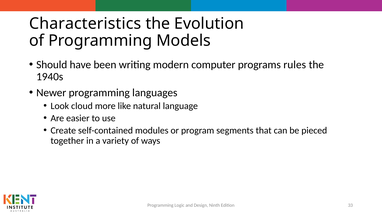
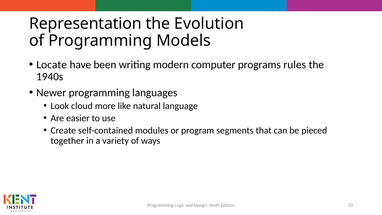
Characteristics: Characteristics -> Representation (85, 23)
Should: Should -> Locate (52, 65)
